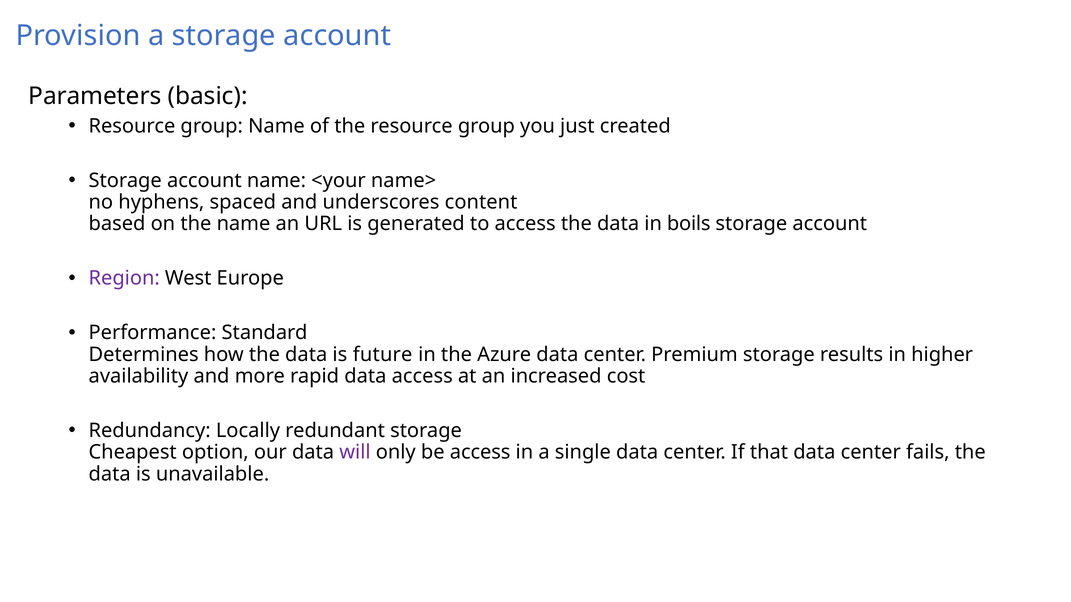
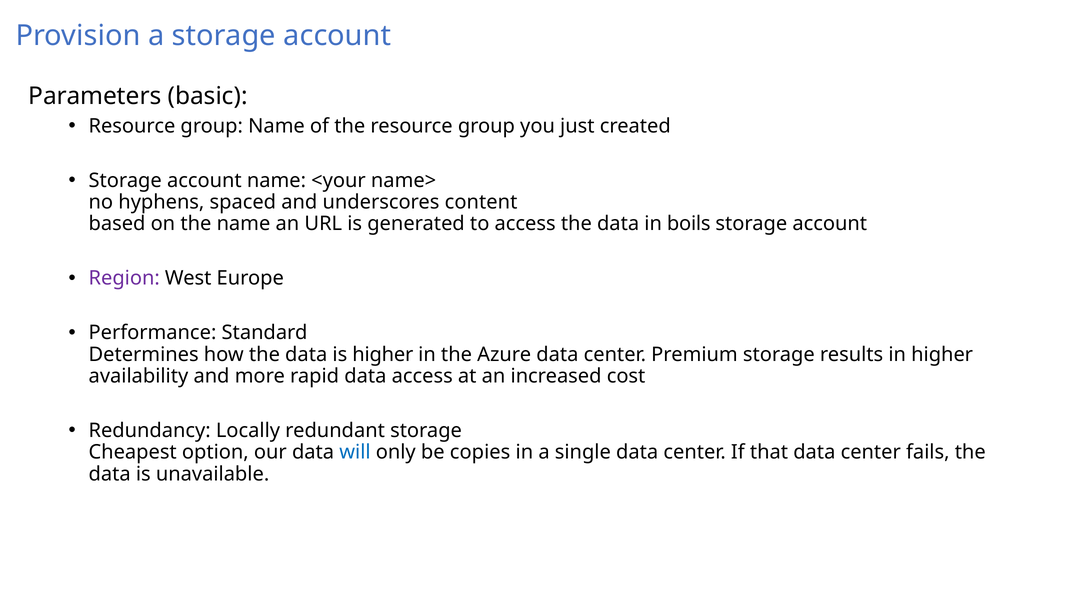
is future: future -> higher (383, 355)
will colour: purple -> blue (355, 453)
be access: access -> copies (480, 453)
